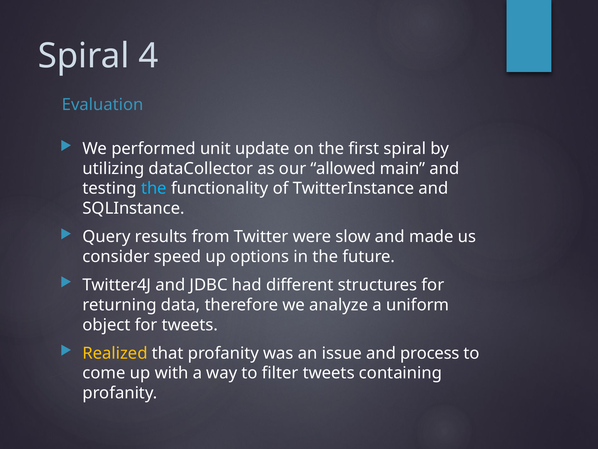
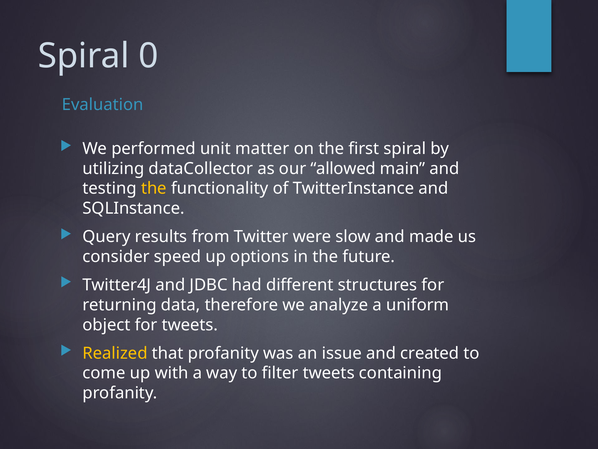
4: 4 -> 0 (149, 56)
update: update -> matter (262, 148)
the colour: light blue -> yellow (154, 188)
process: process -> created (430, 353)
